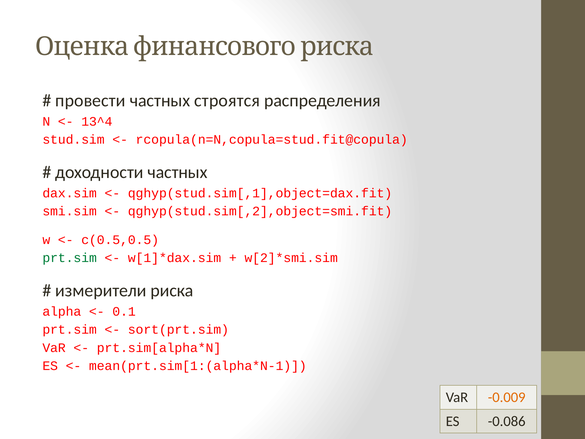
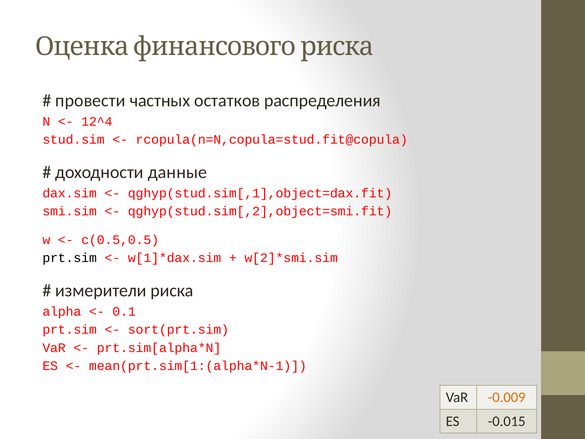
строятся: строятся -> остатков (227, 101)
13^4: 13^4 -> 12^4 (97, 121)
доходности частных: частных -> данные (177, 172)
prt.sim colour: green -> black (70, 258)
-0.086: -0.086 -> -0.015 (507, 421)
